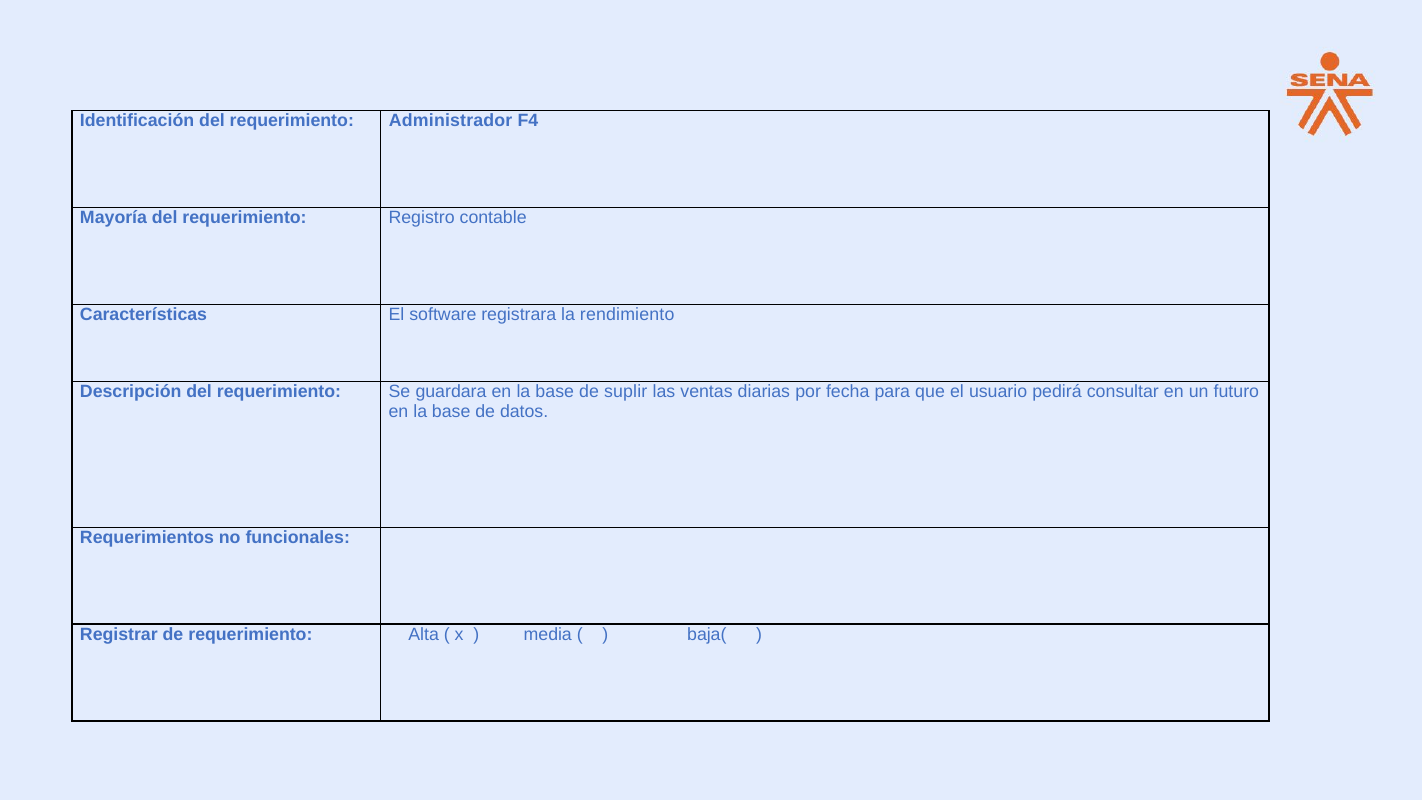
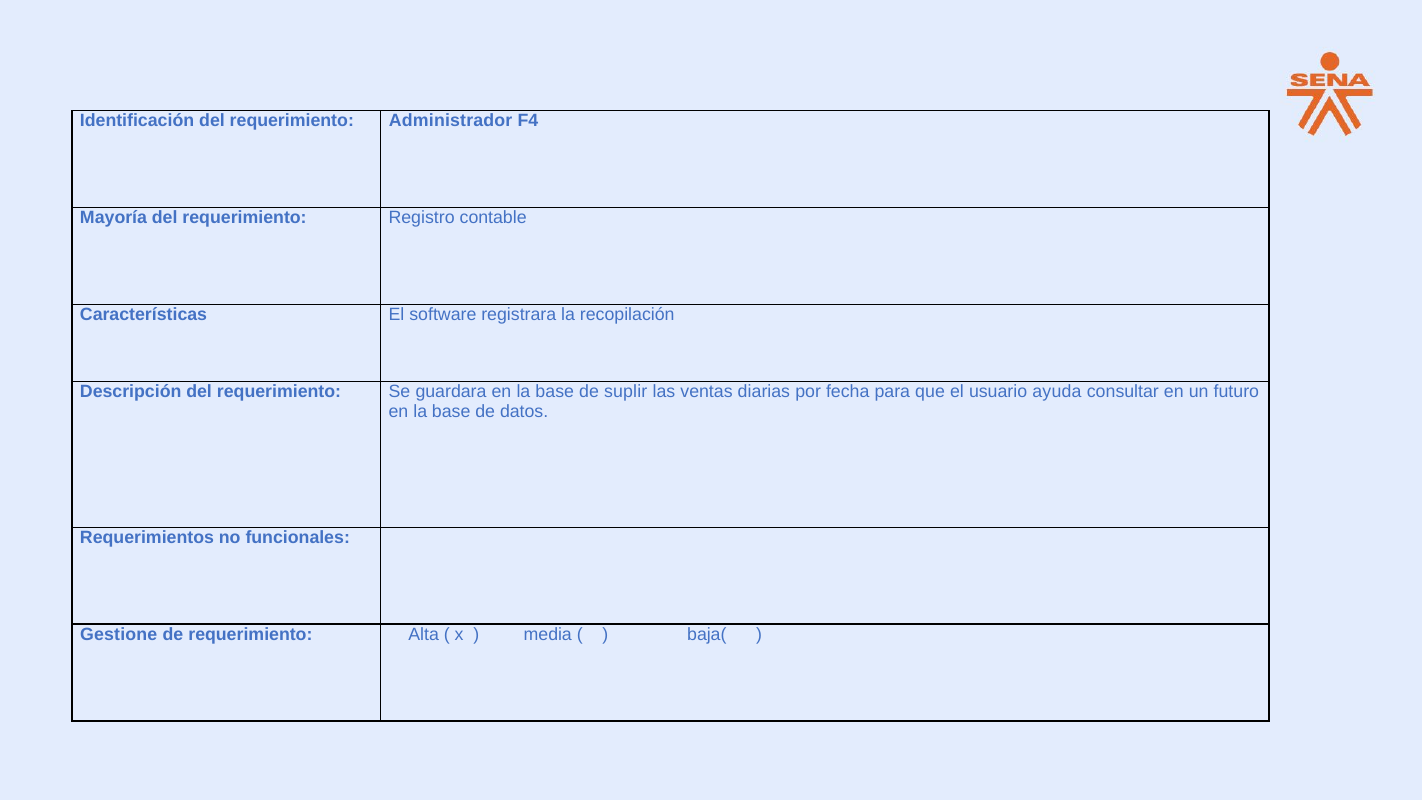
rendimiento: rendimiento -> recopilación (627, 315)
pedirá: pedirá -> ayuda (1057, 392)
Registrar: Registrar -> Gestione (119, 634)
